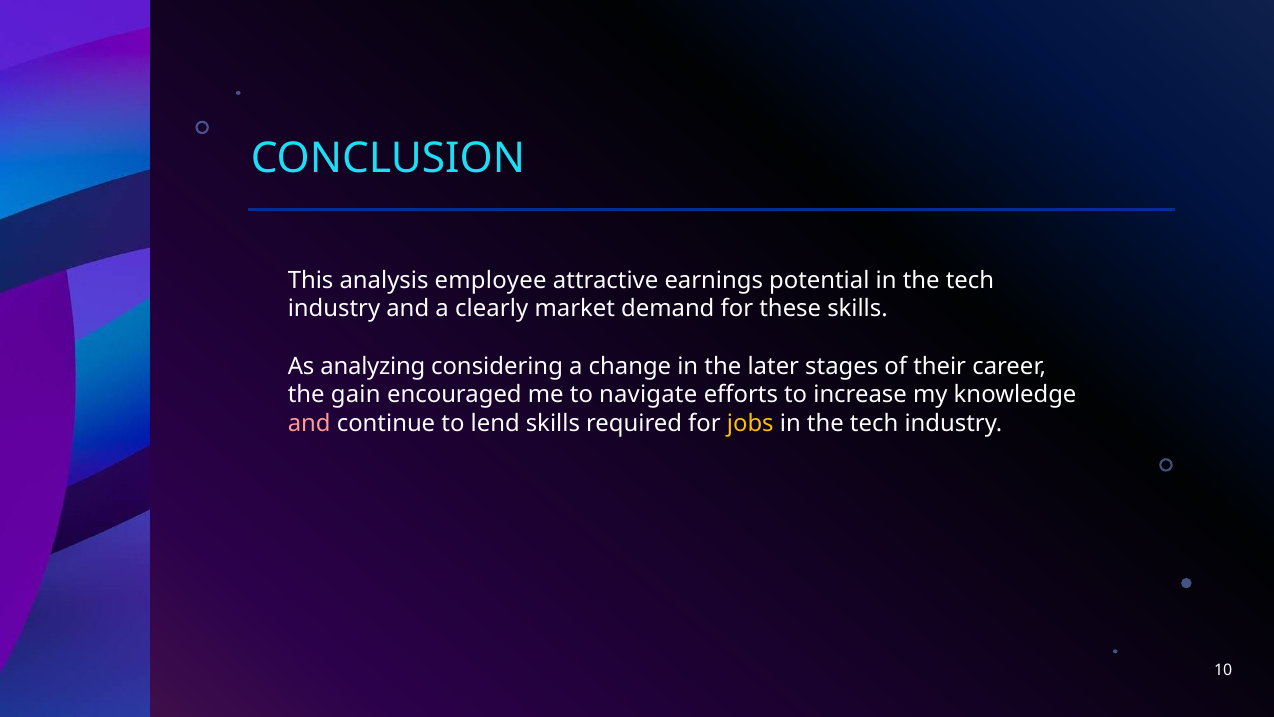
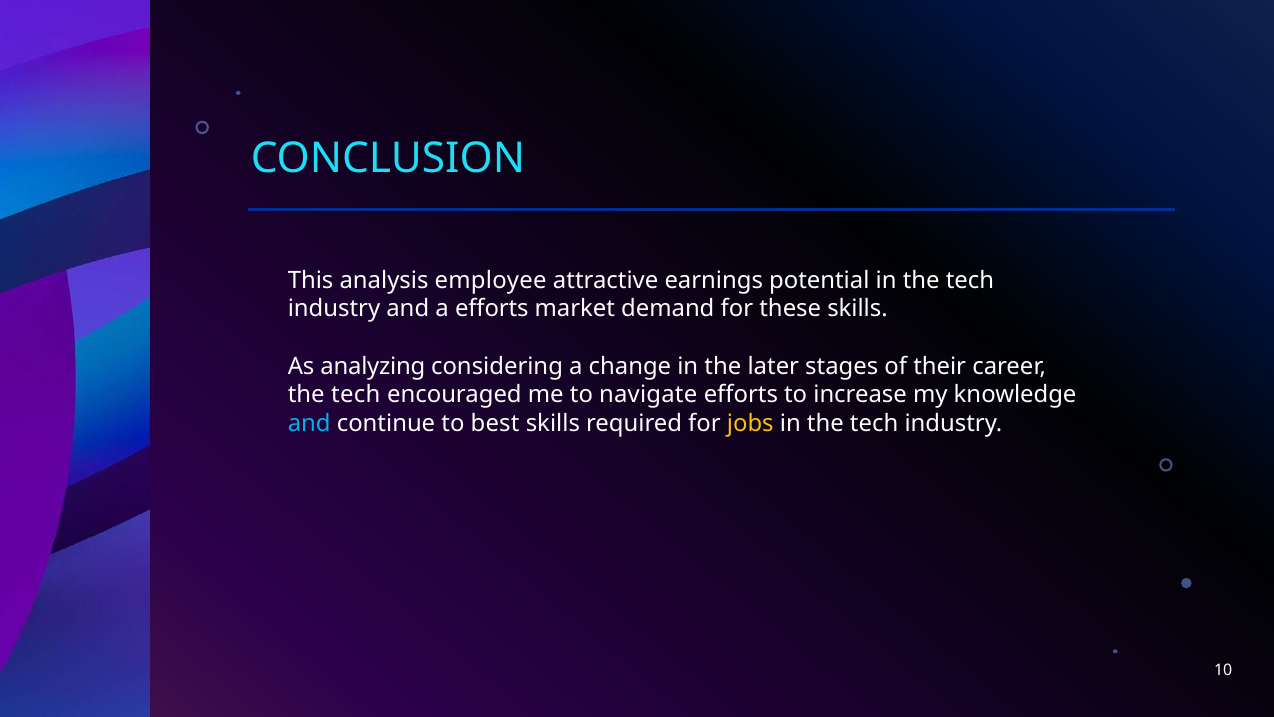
a clearly: clearly -> efforts (492, 309)
gain: gain -> tech (356, 395)
and colour: pink -> light blue (309, 423)
lend: lend -> best (495, 423)
